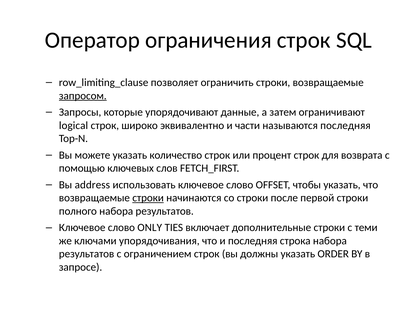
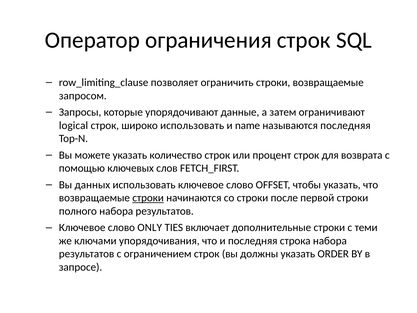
запросом underline: present -> none (83, 96)
широко эквивалентно: эквивалентно -> использовать (192, 125)
части: части -> name (248, 125)
address: address -> данных (92, 185)
